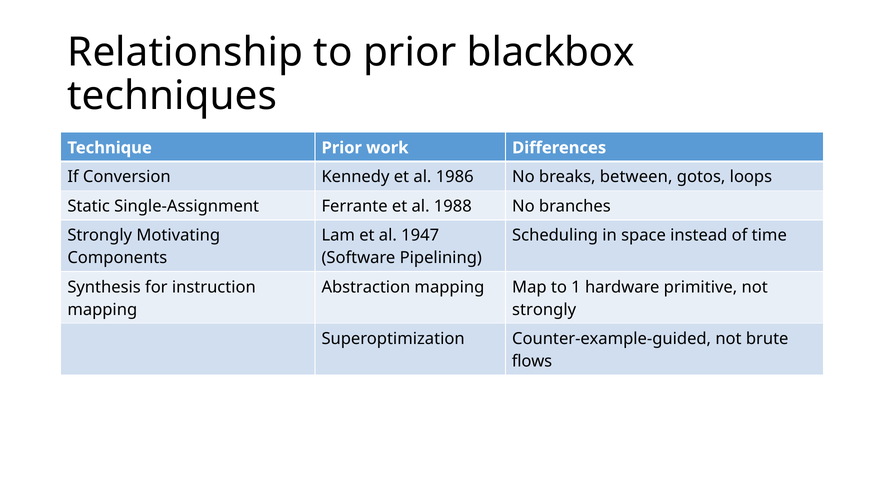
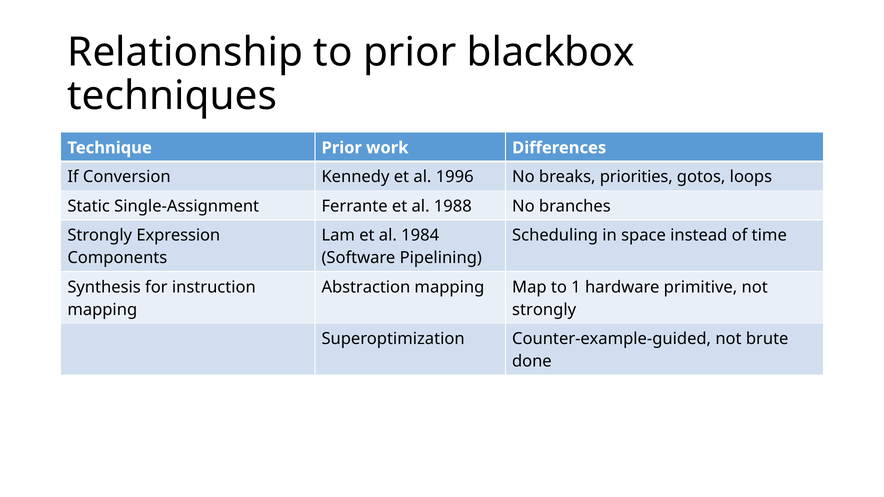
1986: 1986 -> 1996 (455, 177)
between: between -> priorities (636, 177)
Motivating: Motivating -> Expression (178, 236)
1947: 1947 -> 1984 (420, 236)
flows: flows -> done (532, 362)
